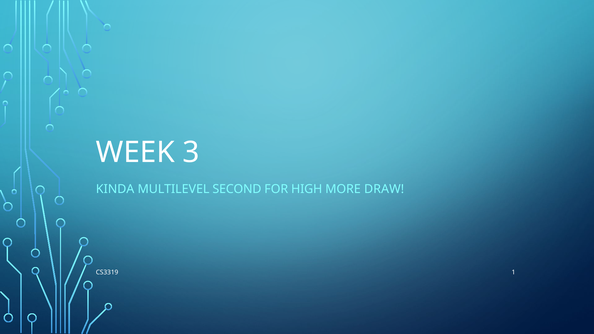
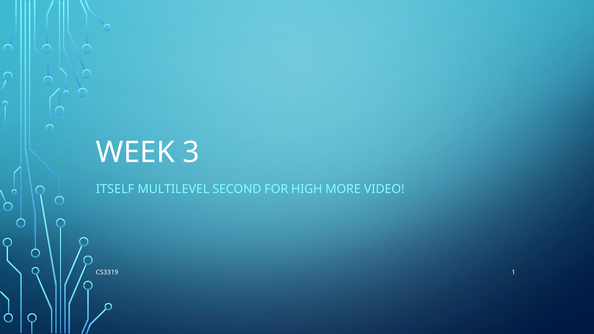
KINDA: KINDA -> ITSELF (115, 189)
DRAW: DRAW -> VIDEO (384, 189)
